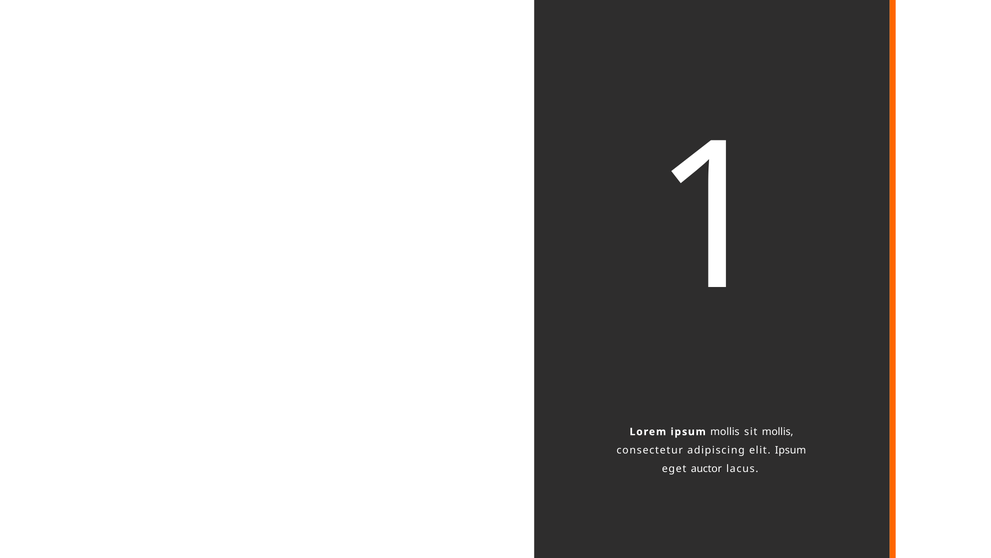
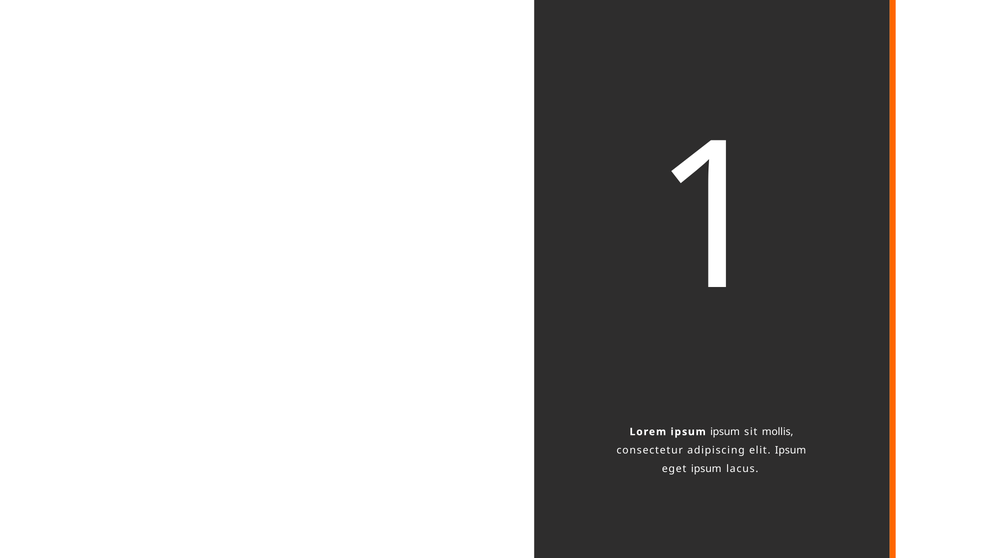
ipsum mollis: mollis -> ipsum (725, 431)
eget auctor: auctor -> ipsum (706, 469)
